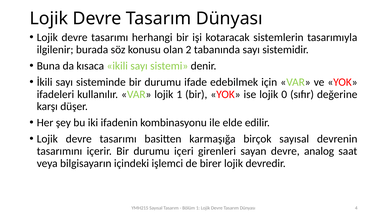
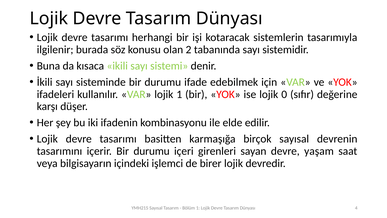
analog: analog -> yaşam (319, 151)
